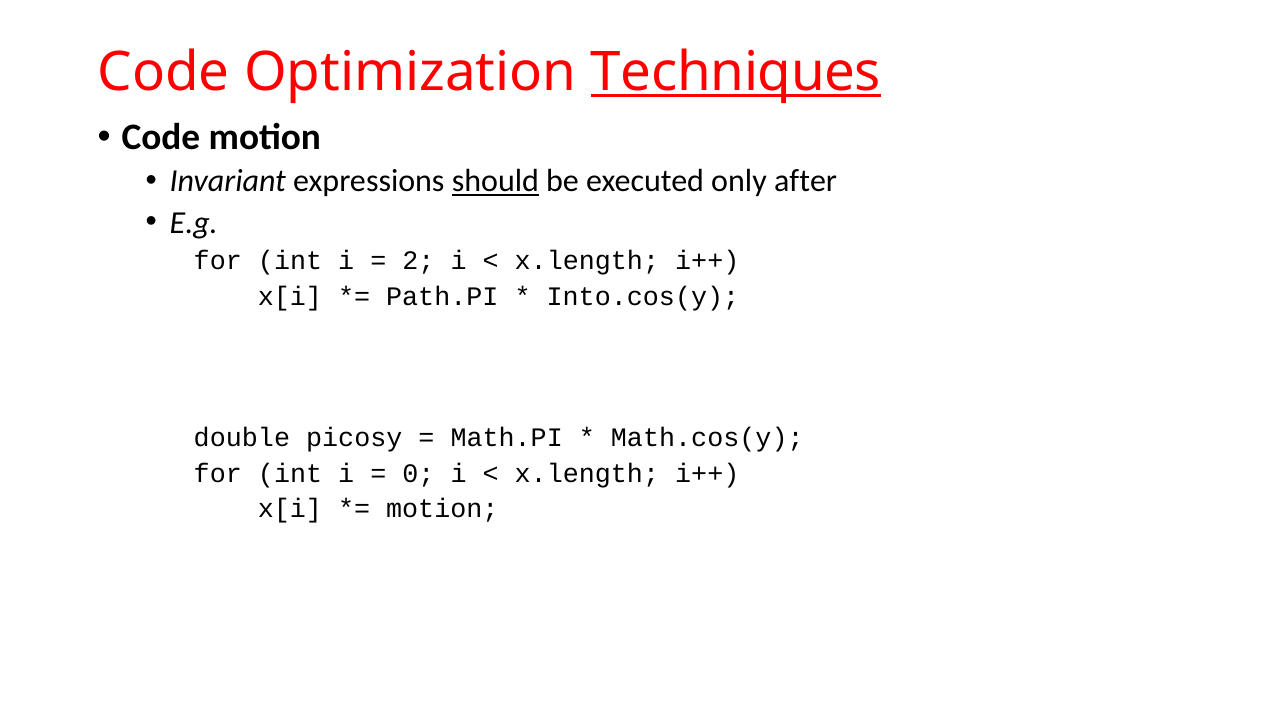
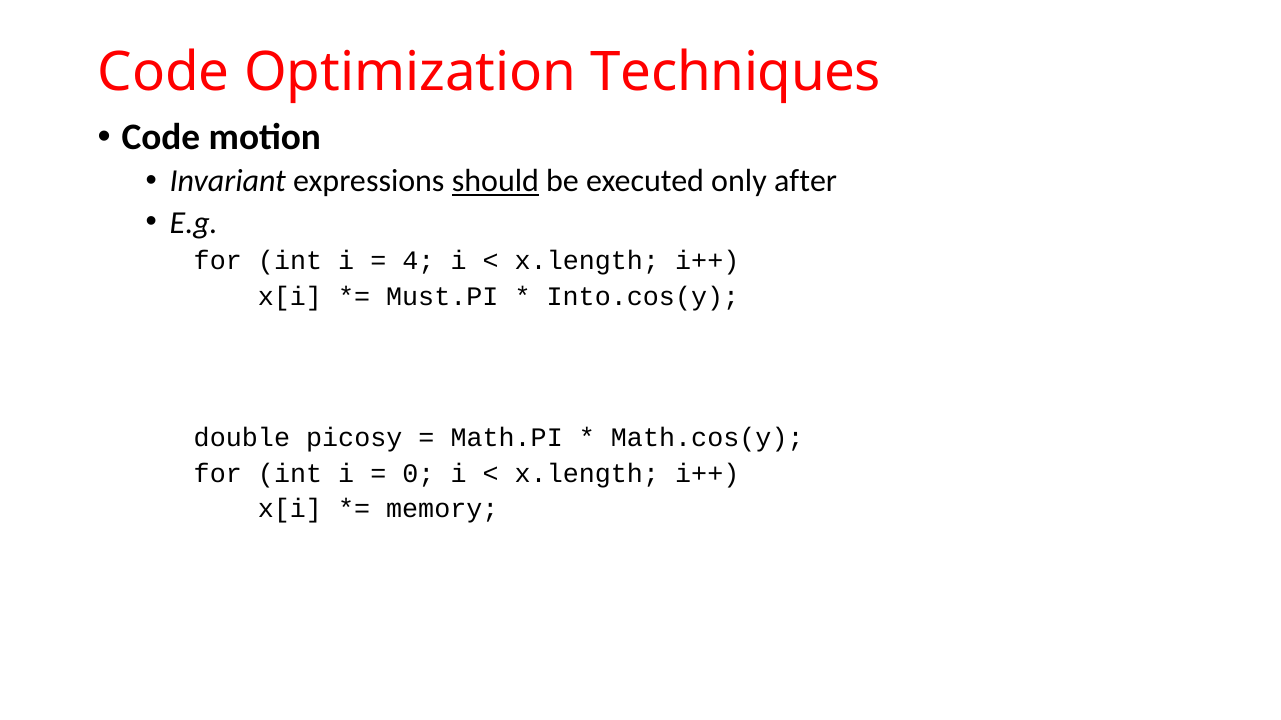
Techniques underline: present -> none (736, 72)
2: 2 -> 4 (418, 261)
Path.PI: Path.PI -> Must.PI (442, 297)
motion: motion -> memory (442, 509)
